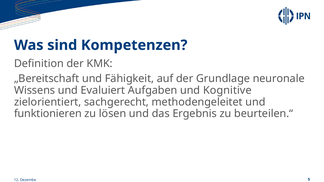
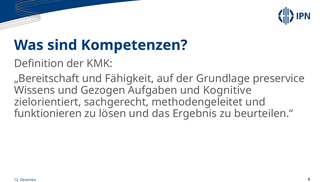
neuronale: neuronale -> preservice (279, 79)
Evaluiert: Evaluiert -> Gezogen (103, 90)
